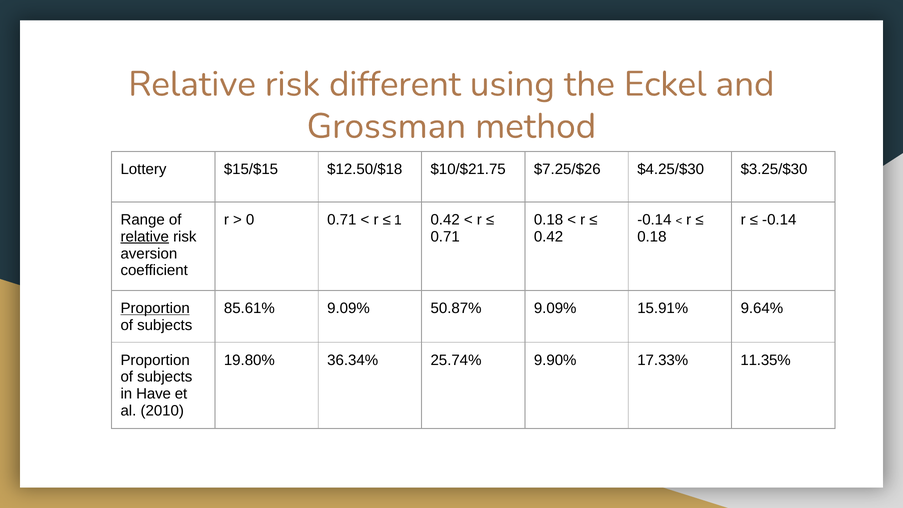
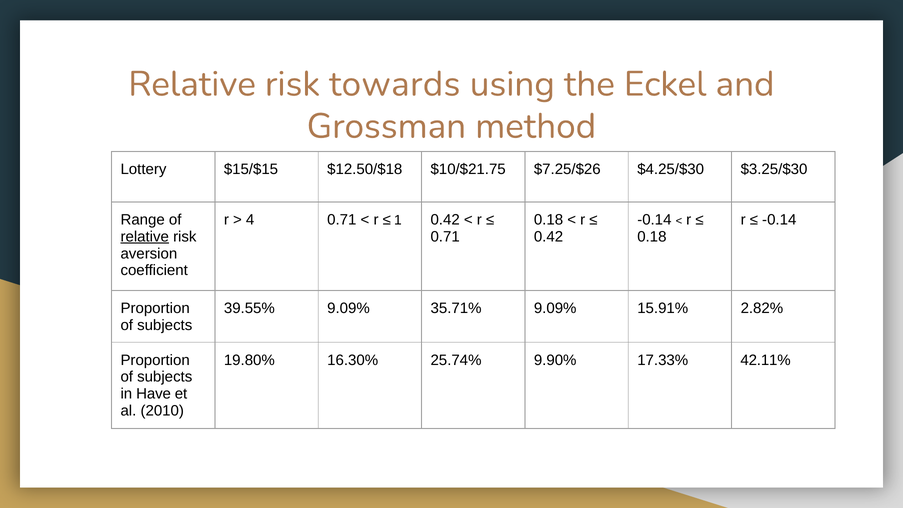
different: different -> towards (395, 84)
0: 0 -> 4 (250, 220)
Proportion underline: present -> none (155, 308)
85.61%: 85.61% -> 39.55% (249, 308)
50.87%: 50.87% -> 35.71% (456, 308)
9.64%: 9.64% -> 2.82% (762, 308)
36.34%: 36.34% -> 16.30% (353, 360)
11.35%: 11.35% -> 42.11% (766, 360)
